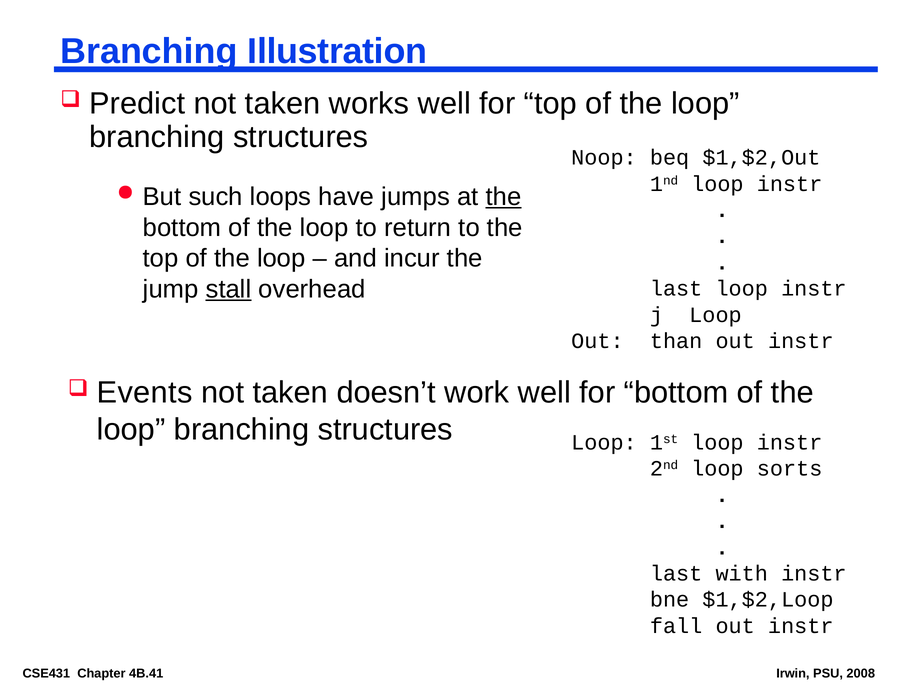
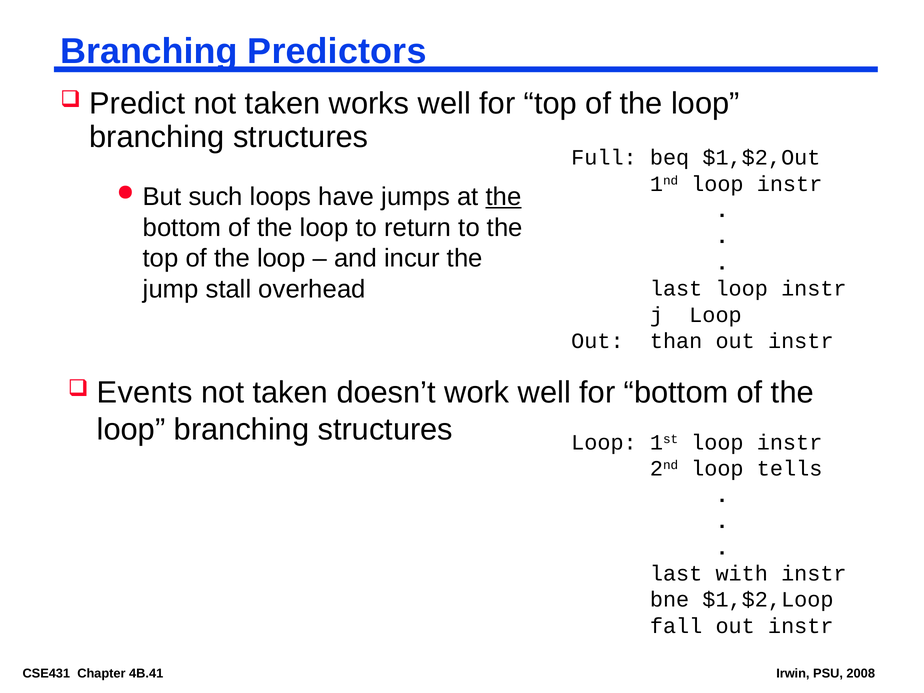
Illustration: Illustration -> Predictors (337, 52)
Noop: Noop -> Full (604, 158)
stall underline: present -> none (229, 289)
sorts: sorts -> tells (790, 469)
